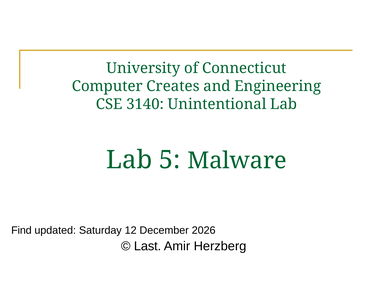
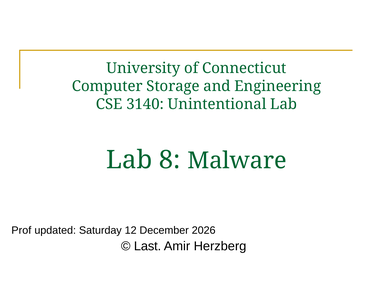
Creates: Creates -> Storage (173, 86)
5: 5 -> 8 (170, 160)
Find: Find -> Prof (21, 230)
